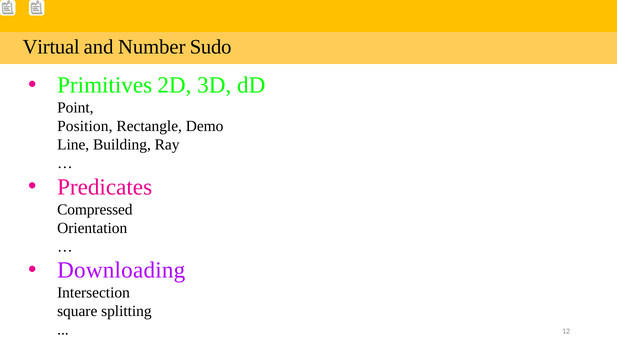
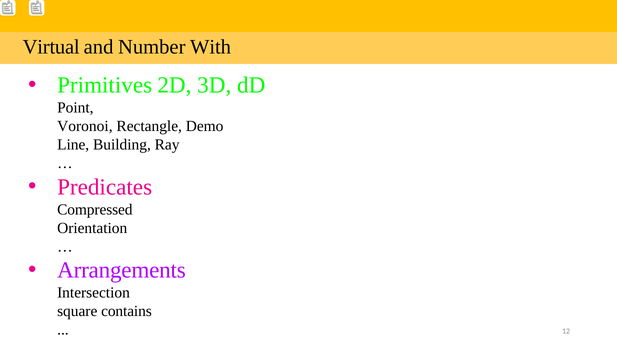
Sudo: Sudo -> With (211, 47)
Position: Position -> Voronoi (85, 126)
Downloading: Downloading -> Arrangements (121, 270)
splitting: splitting -> contains (126, 311)
